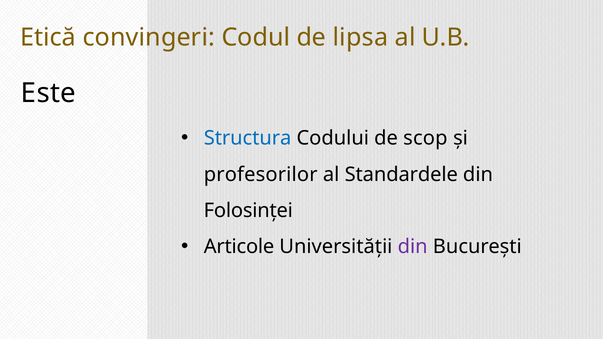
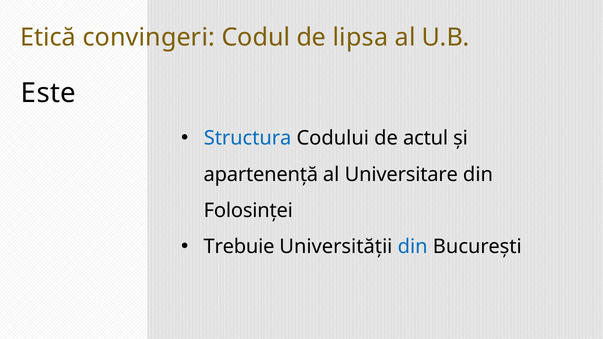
scop: scop -> actul (426, 138)
profesorilor: profesorilor -> apartenență (261, 175)
Standardele: Standardele -> Universitare (401, 175)
Articole: Articole -> Trebuie (239, 247)
din colour: purple -> blue (413, 247)
